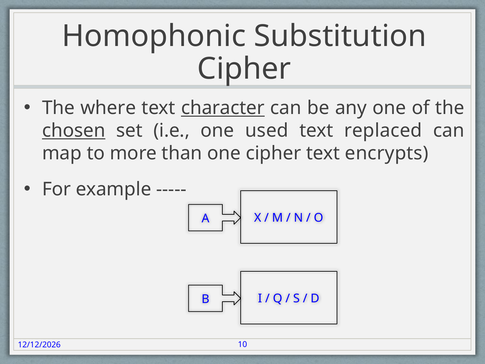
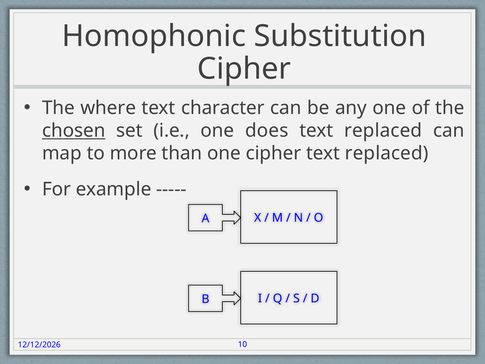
character underline: present -> none (223, 108)
used: used -> does (267, 131)
cipher text encrypts: encrypts -> replaced (387, 153)
